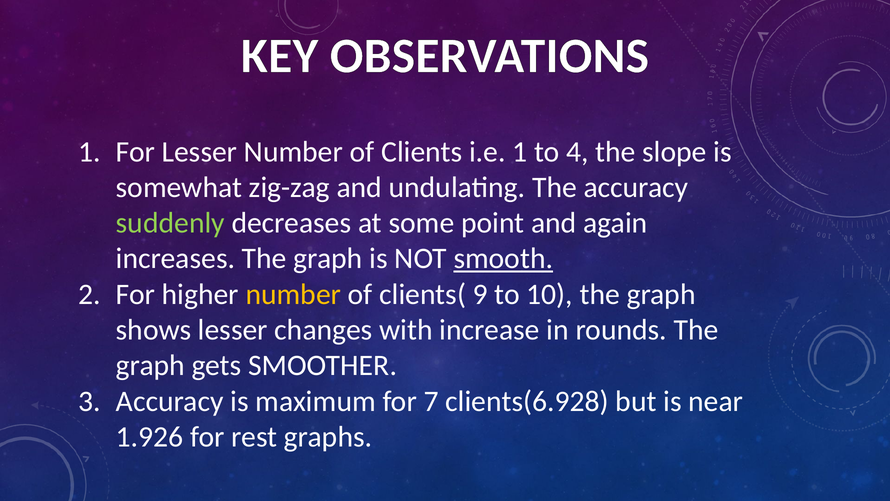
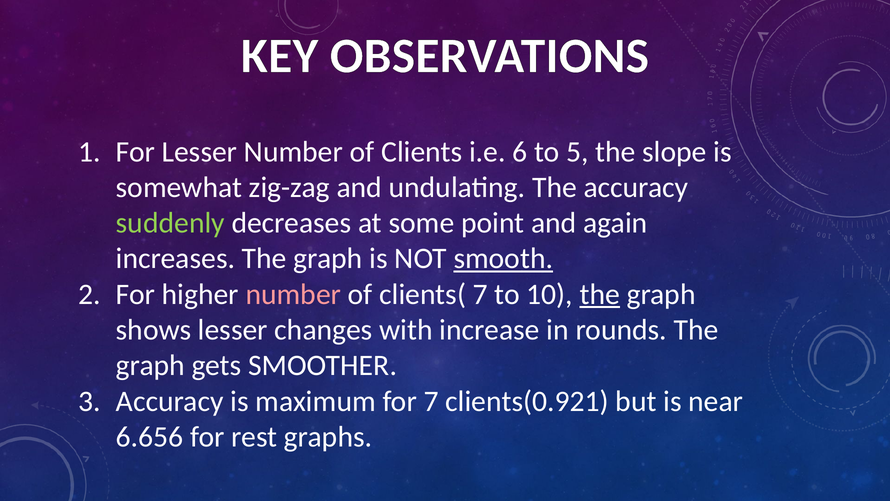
i.e 1: 1 -> 6 (520, 152)
4: 4 -> 5 (577, 152)
number colour: yellow -> pink (293, 294)
clients( 9: 9 -> 7 (480, 294)
the underline: none -> present (600, 294)
clients(6.928: clients(6.928 -> clients(0.921 (527, 401)
1.926: 1.926 -> 6.656 (150, 437)
